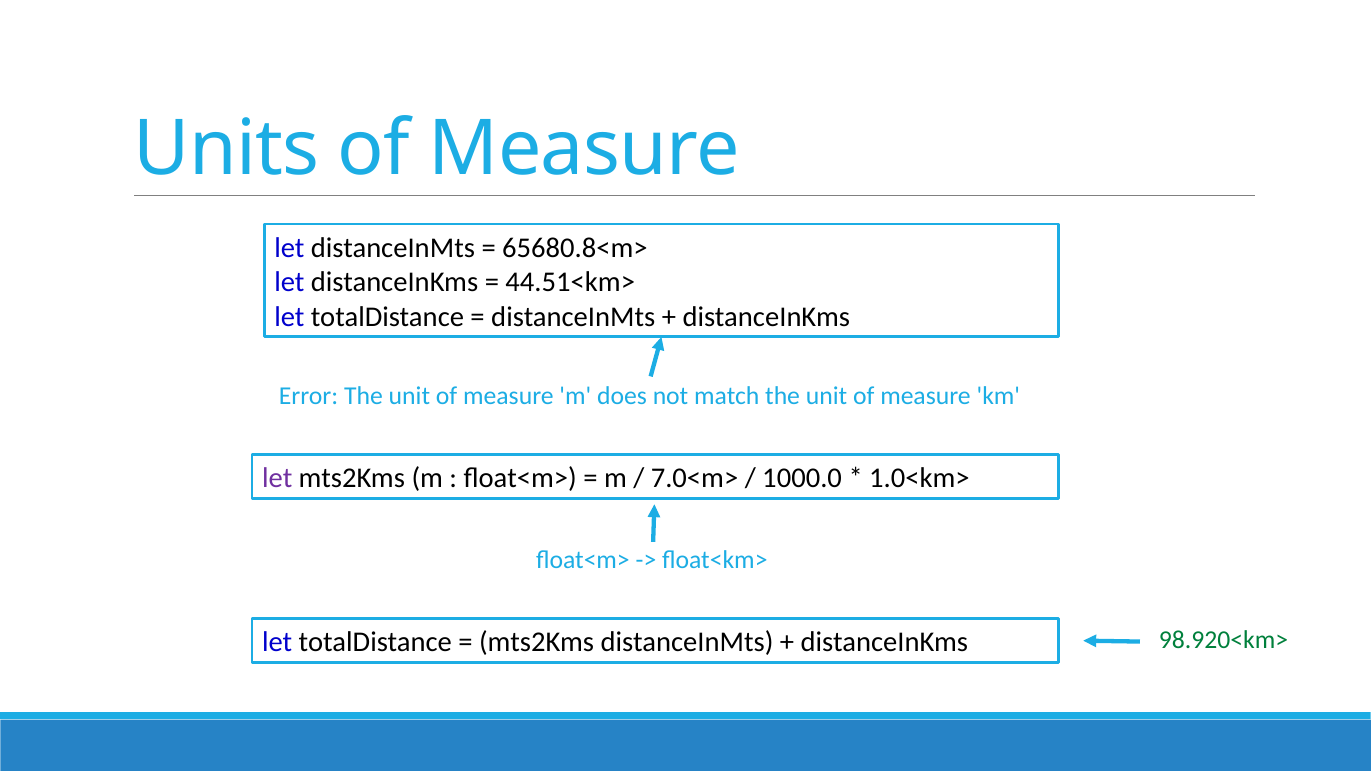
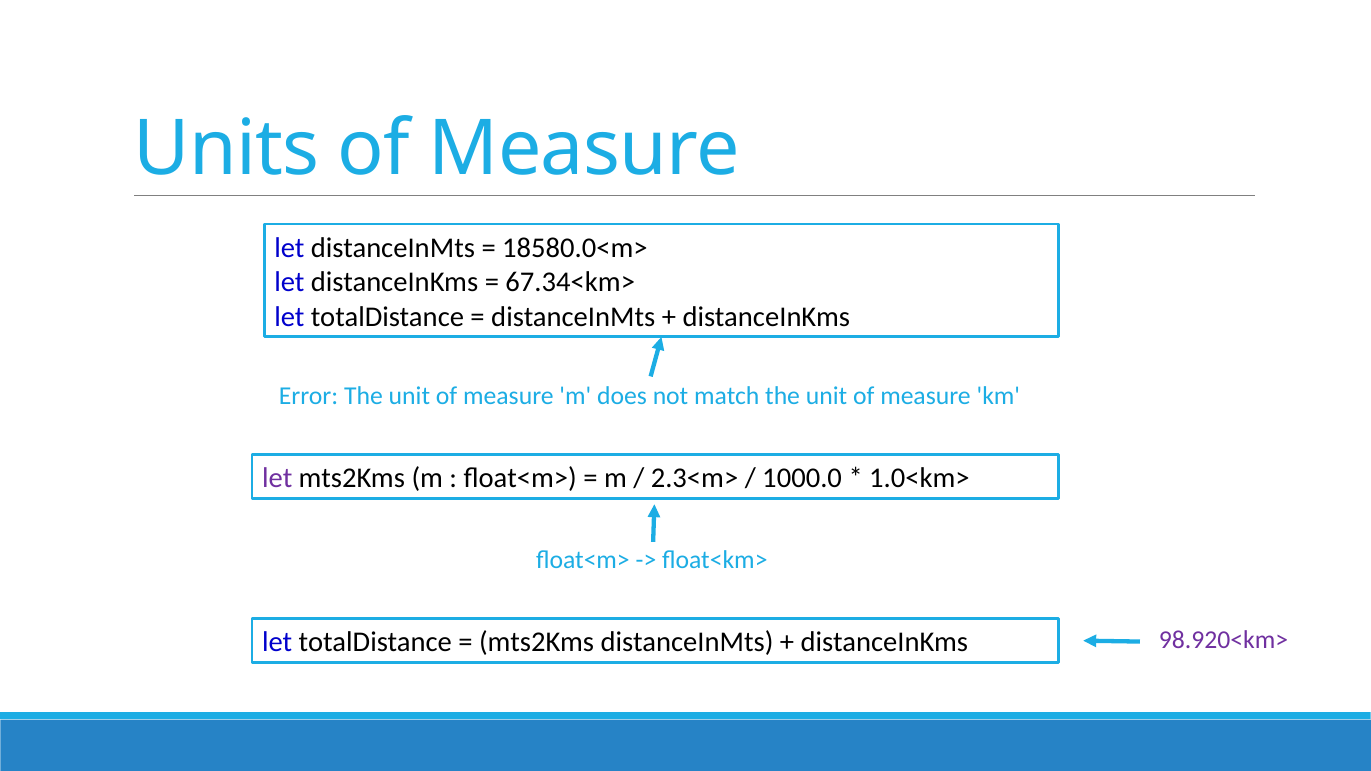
65680.8<m>: 65680.8<m> -> 18580.0<m> (575, 248)
44.51<km>: 44.51<km> -> 67.34<km> (570, 283)
7.0<m>: 7.0<m> -> 2.3<m> (695, 478)
98.920<km> colour: green -> purple (1224, 641)
